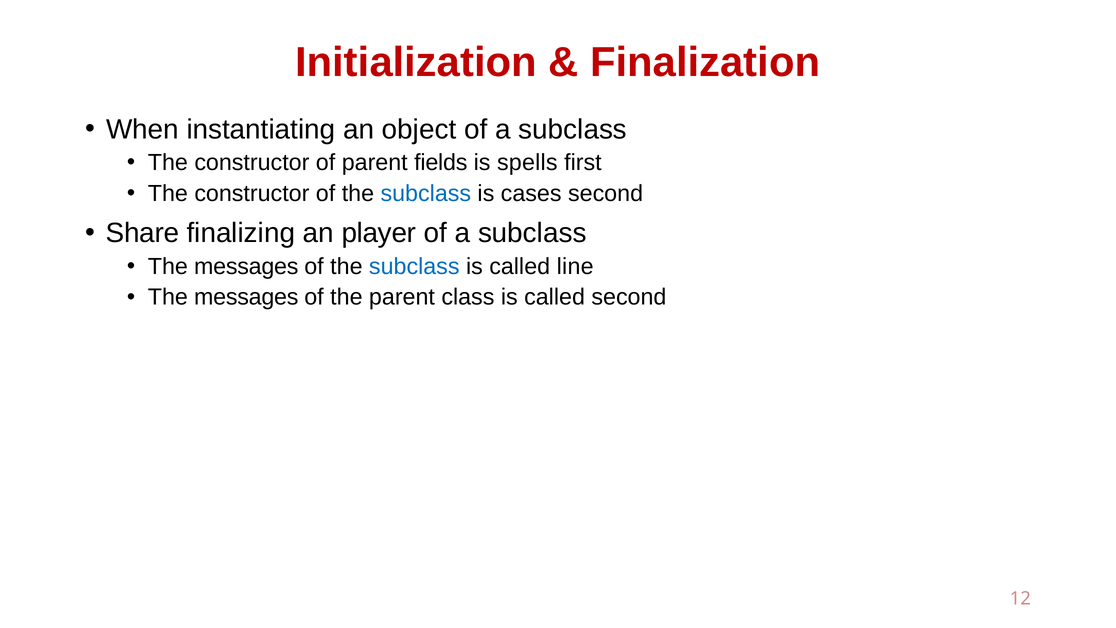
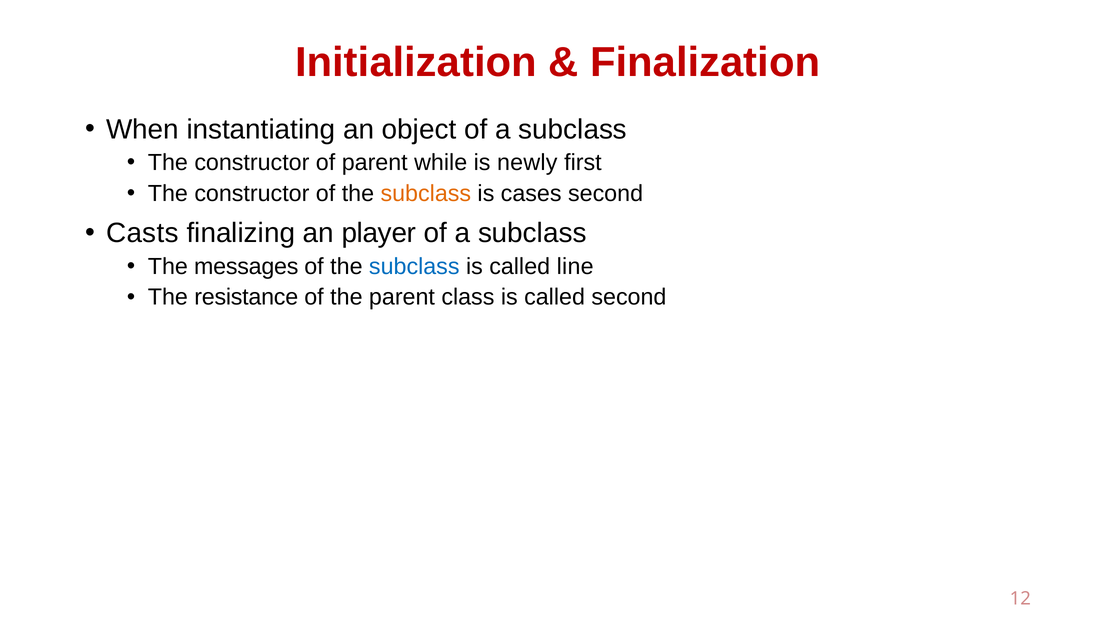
fields: fields -> while (441, 163)
spells: spells -> newly (527, 163)
subclass colour: blue -> orange (426, 194)
Share: Share -> Casts (142, 233)
messages: messages -> resistance (246, 297)
